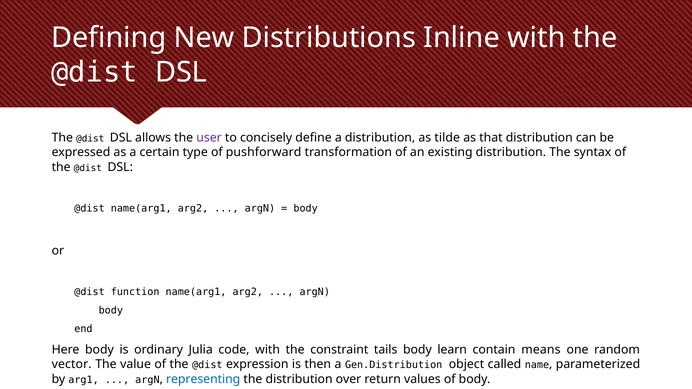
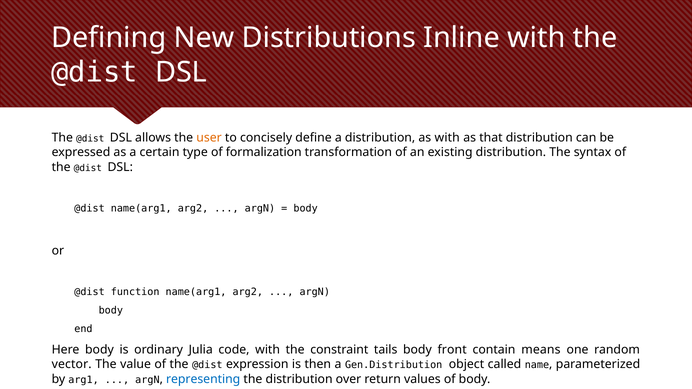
user colour: purple -> orange (209, 138)
as tilde: tilde -> with (447, 138)
pushforward: pushforward -> formalization (264, 152)
learn: learn -> front (452, 350)
